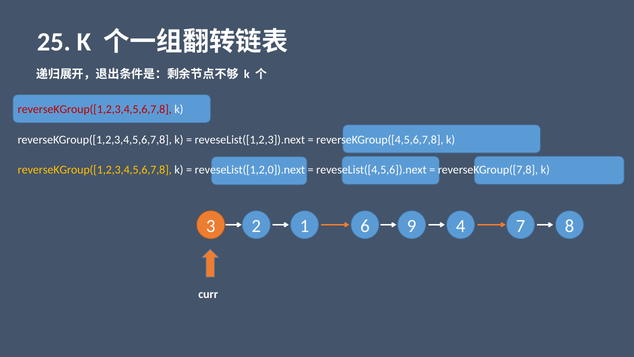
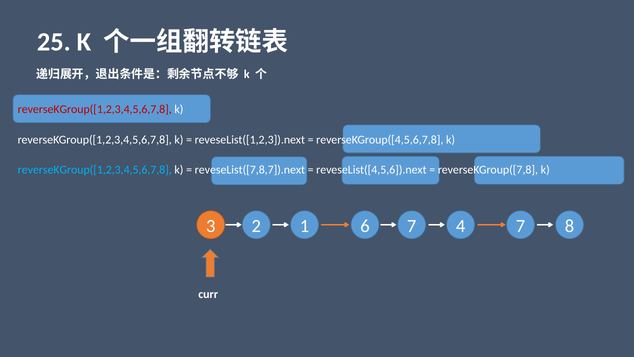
reverseKGroup([1,2,3,4,5,6,7,8 colour: yellow -> light blue (95, 170)
reveseList([1,2,0]).next: reveseList([1,2,0]).next -> reveseList([7,8,7]).next (250, 170)
6 9: 9 -> 7 (412, 226)
